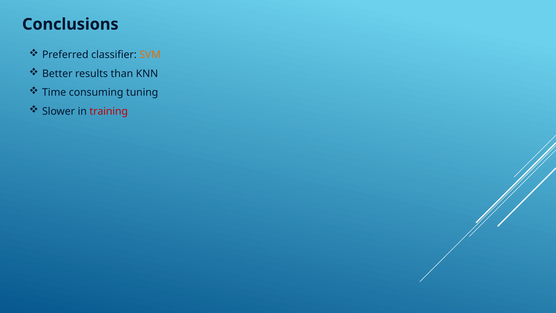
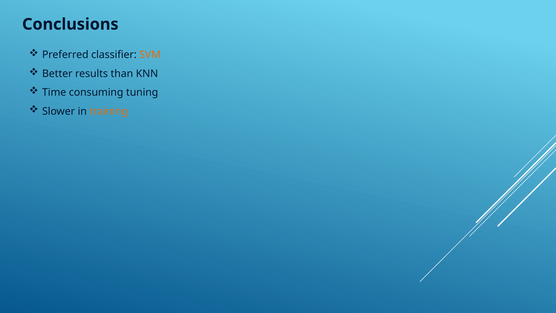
training colour: red -> orange (109, 111)
